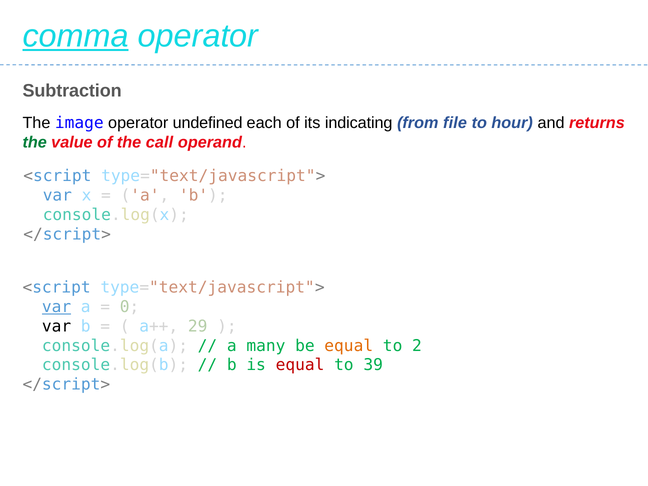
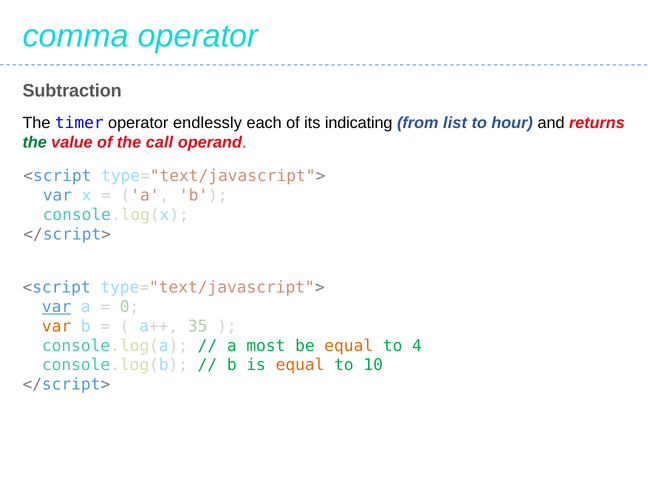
comma underline: present -> none (76, 36)
image: image -> timer (79, 123)
undefined: undefined -> endlessly (207, 123)
file: file -> list (455, 123)
var colour: black -> orange (57, 326)
29: 29 -> 35 (198, 326)
many: many -> most (266, 346)
2: 2 -> 4 (417, 346)
equal colour: red -> orange (300, 365)
39: 39 -> 10 (373, 365)
